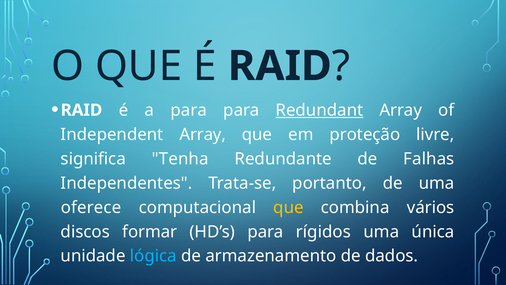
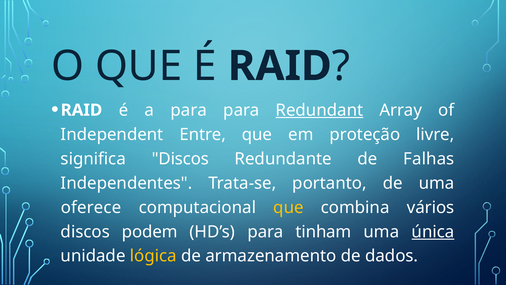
Independent Array: Array -> Entre (203, 134)
significa Tenha: Tenha -> Discos (180, 159)
formar: formar -> podem (150, 231)
rígidos: rígidos -> tinham (323, 231)
única underline: none -> present (433, 231)
lógica colour: light blue -> yellow (153, 256)
